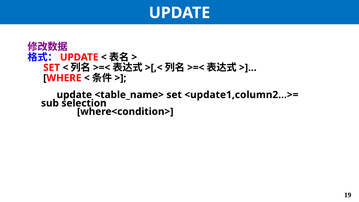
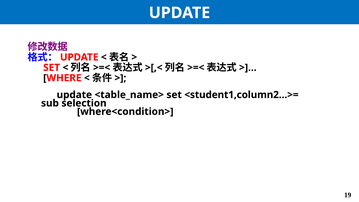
<update1,column2…>=: <update1,column2…>= -> <student1,column2…>= (241, 95)
